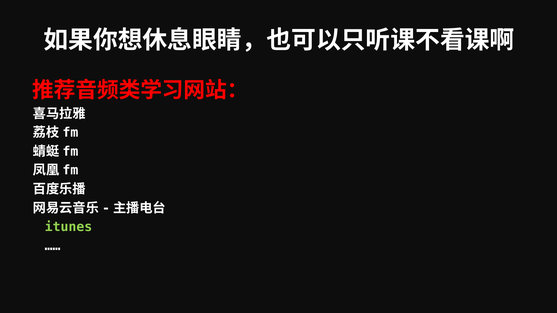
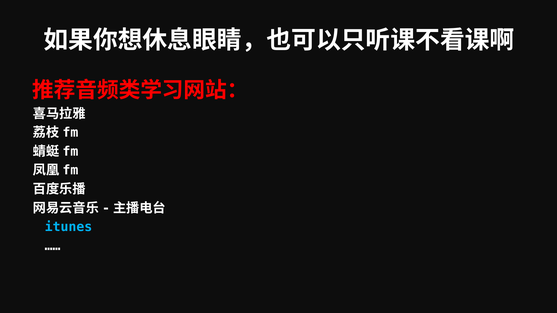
itunes colour: light green -> light blue (68, 227)
